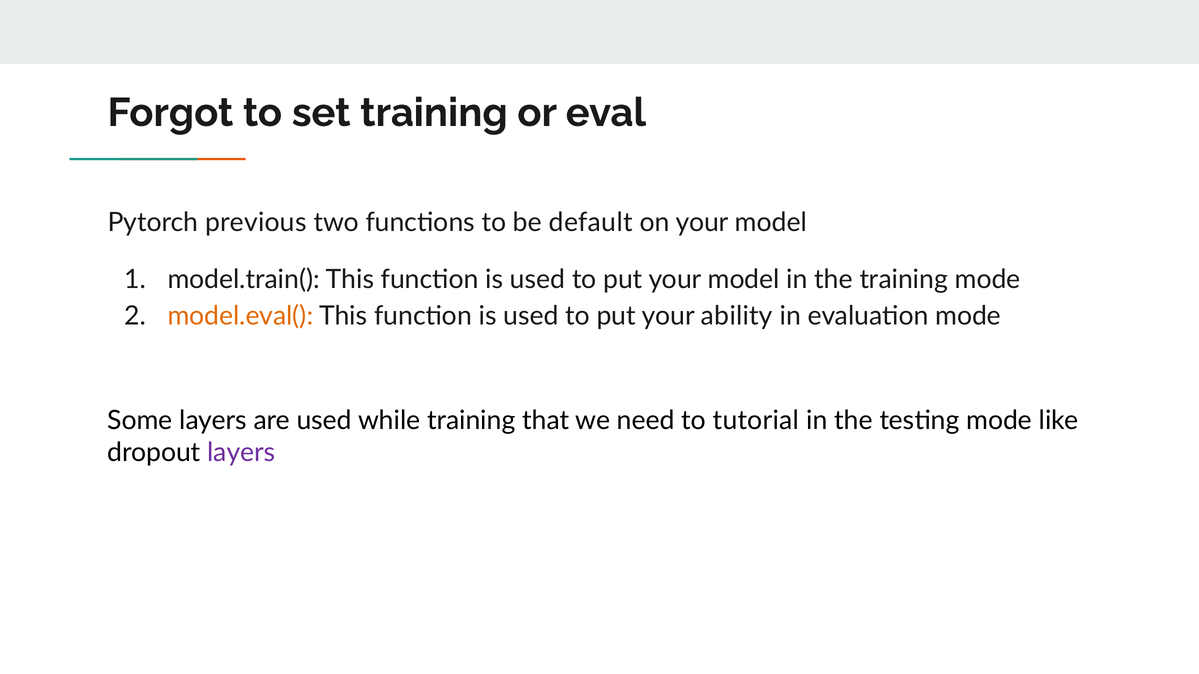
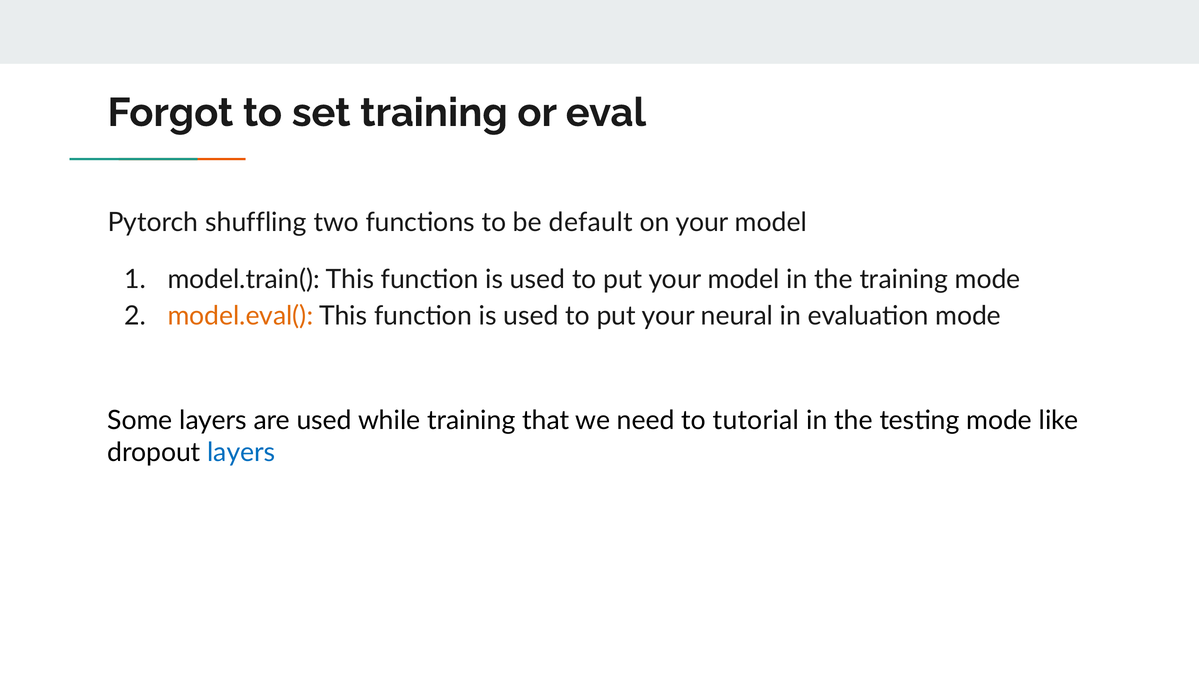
previous: previous -> shuffling (256, 223)
ability: ability -> neural (737, 316)
layers colour: purple -> blue (241, 453)
